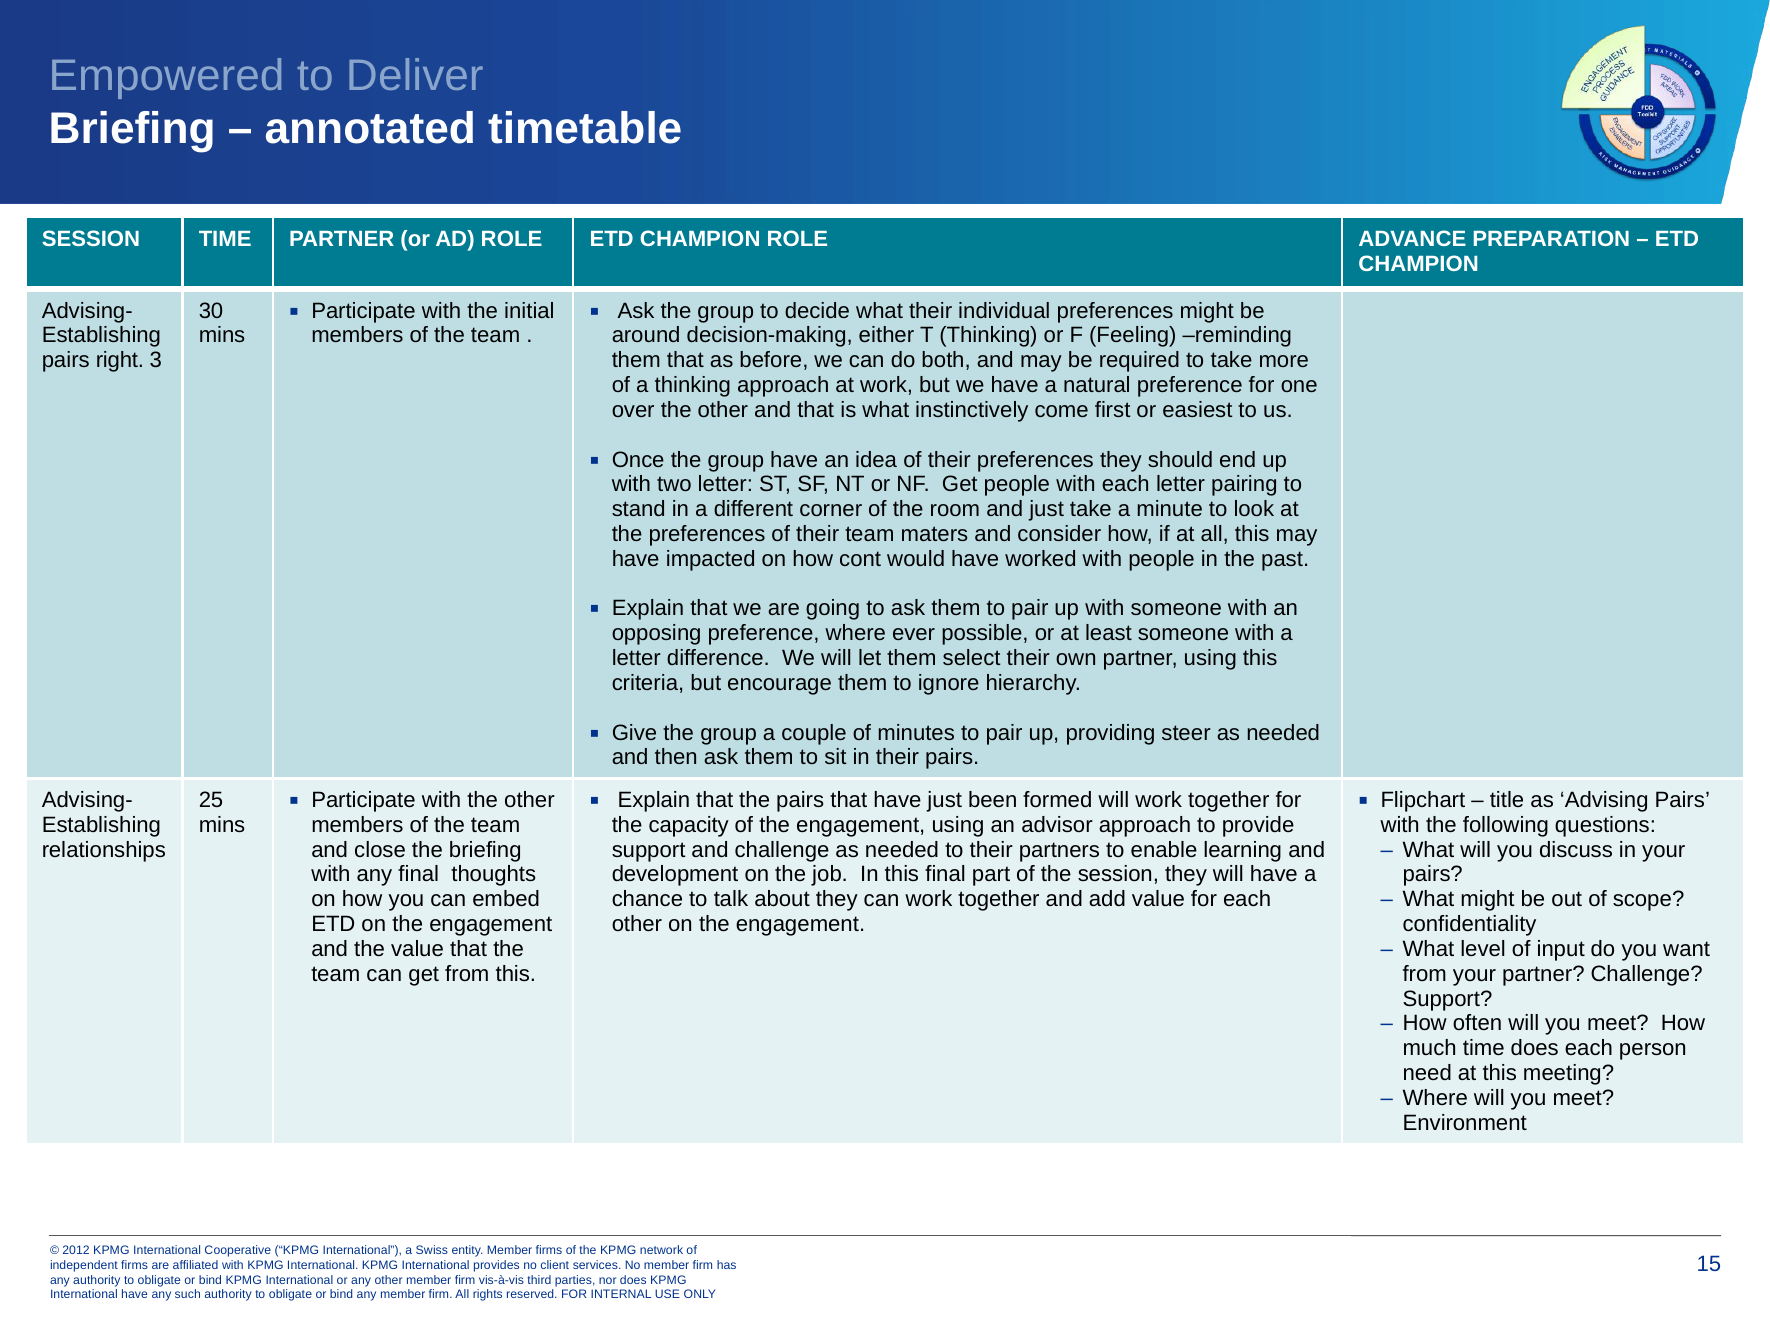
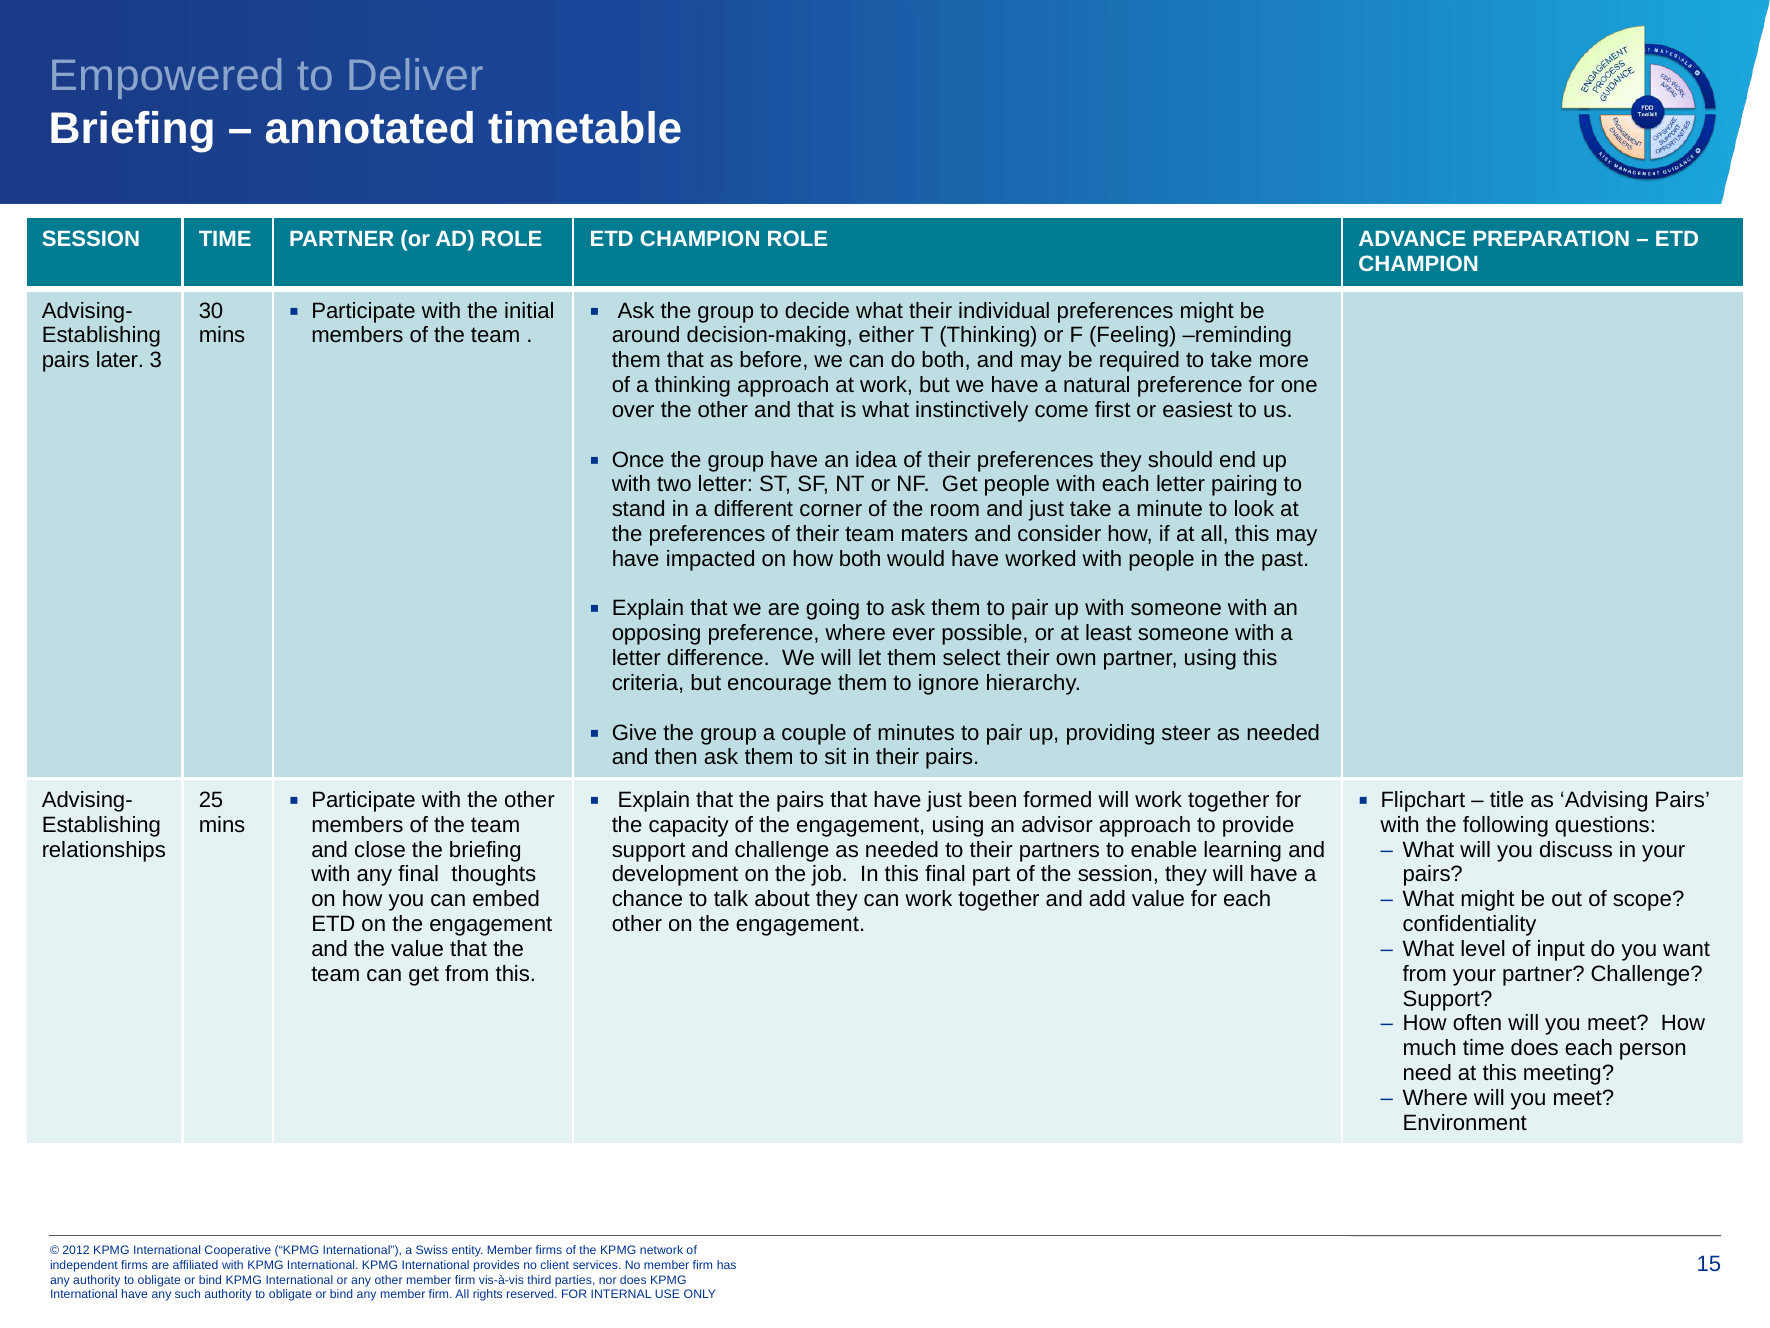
right: right -> later (120, 360)
how cont: cont -> both (860, 559)
